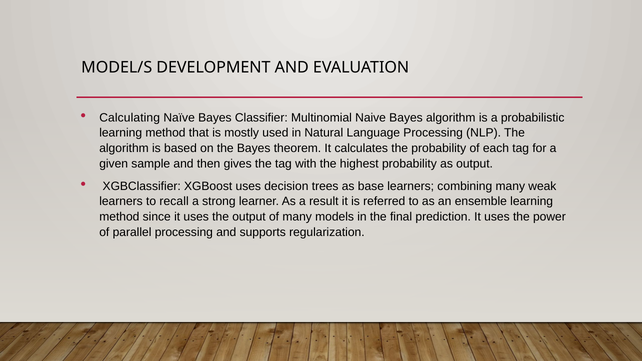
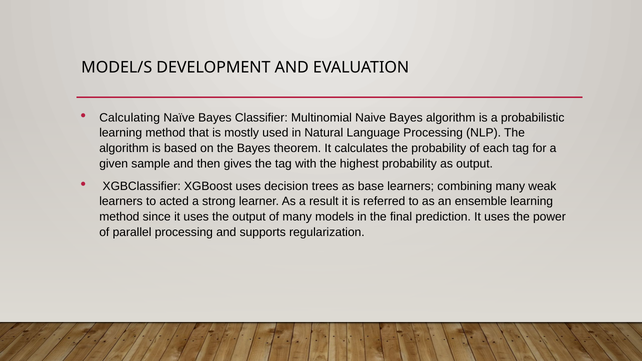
recall: recall -> acted (174, 202)
